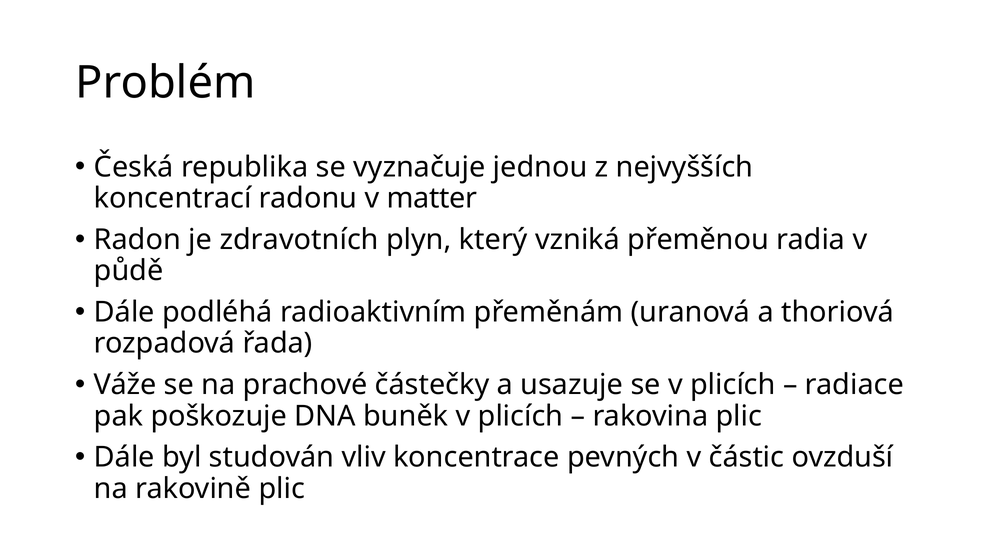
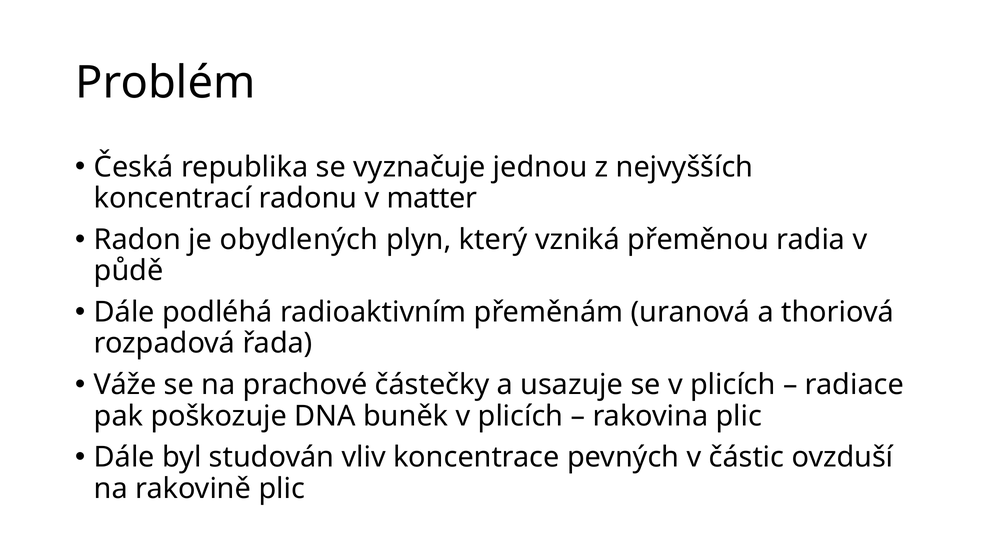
zdravotních: zdravotních -> obydlených (299, 240)
